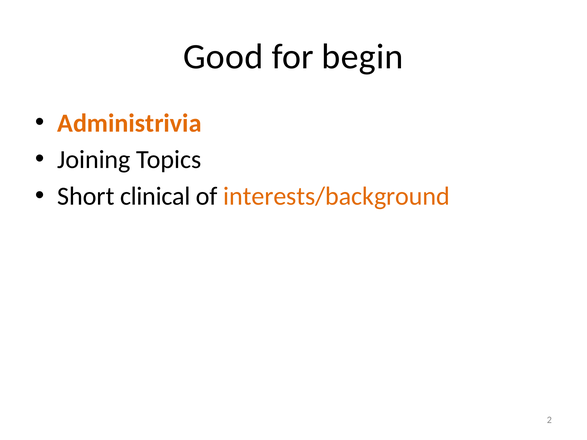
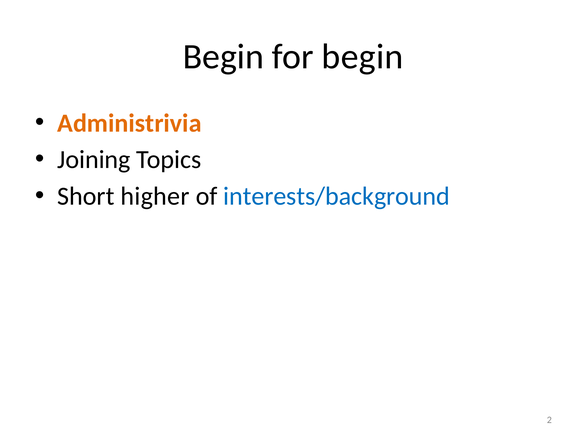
Good: Good -> Begin (223, 57)
clinical: clinical -> higher (155, 196)
interests/background colour: orange -> blue (337, 196)
